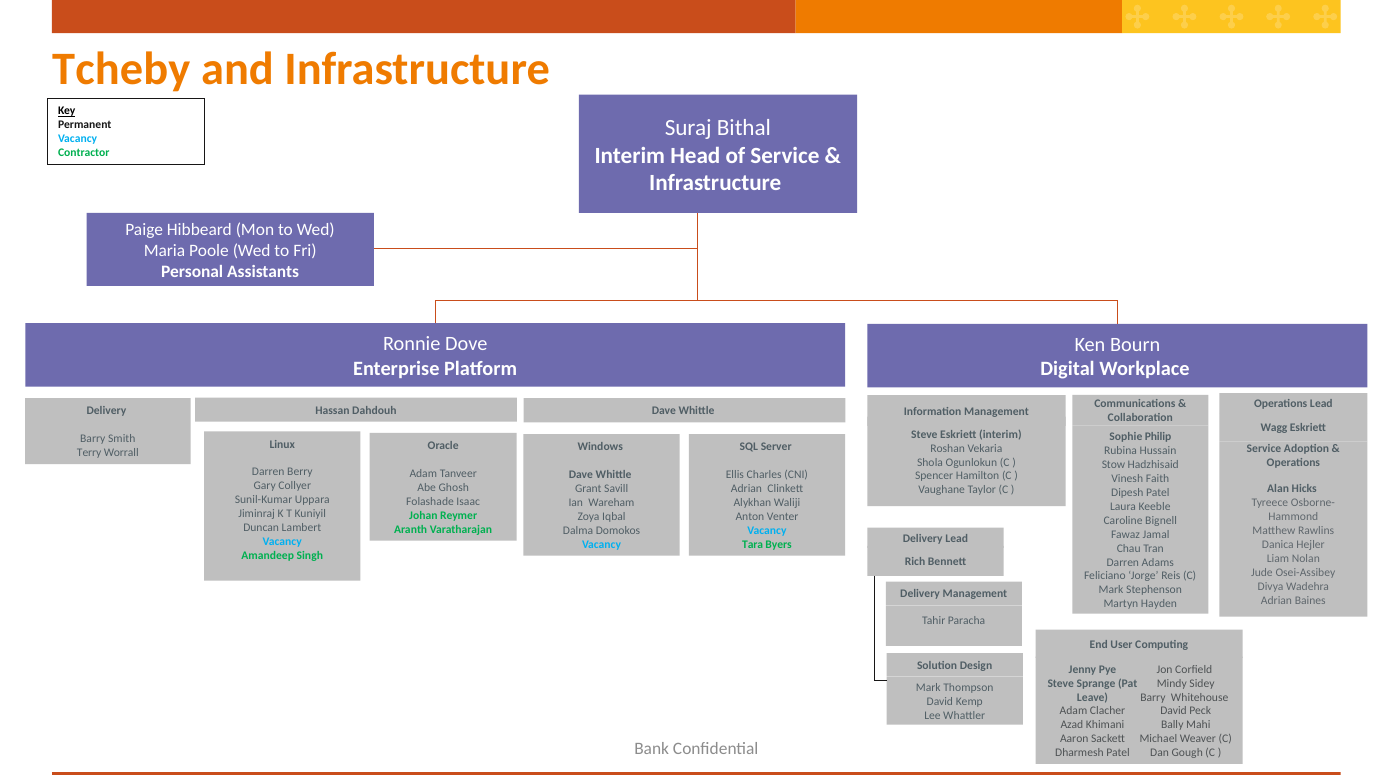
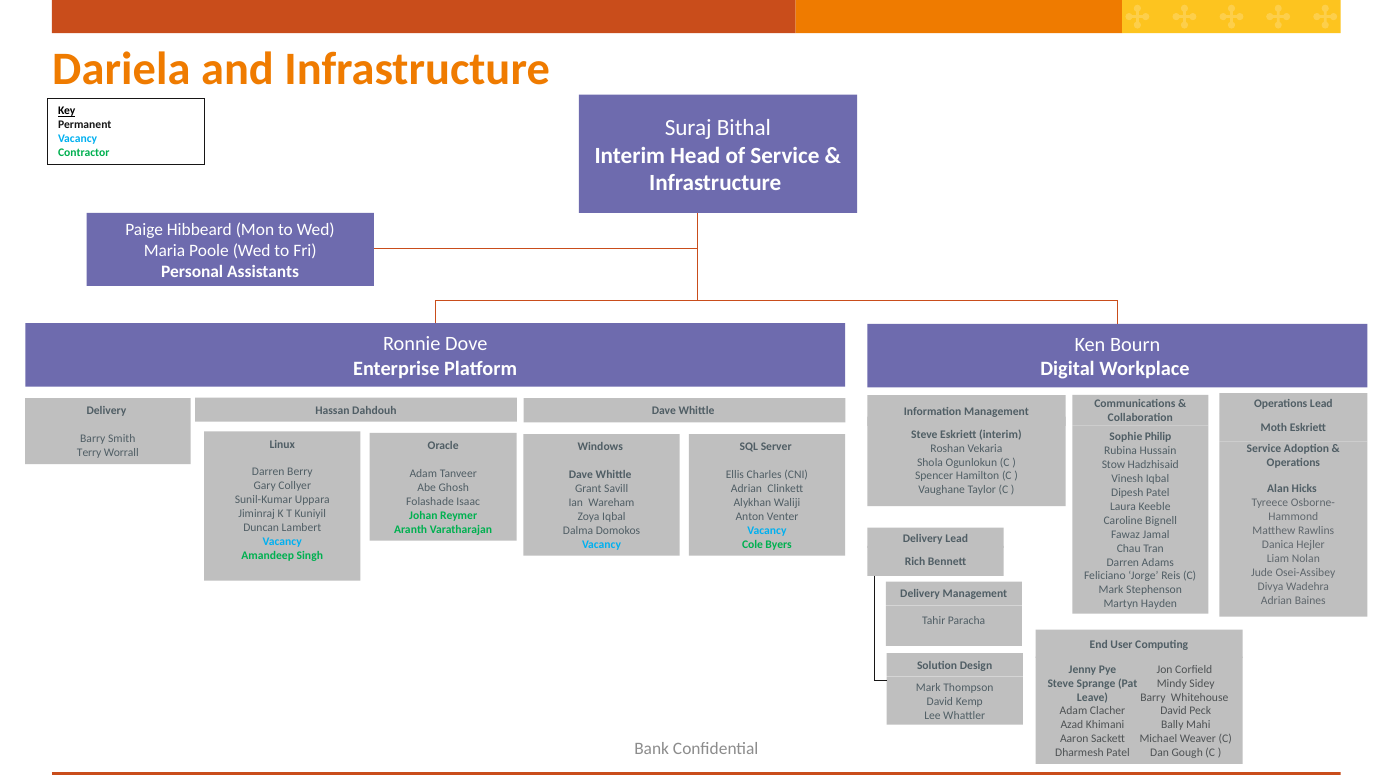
Tcheby: Tcheby -> Dariela (121, 69)
Wagg: Wagg -> Moth (1274, 428)
Vinesh Faith: Faith -> Iqbal (1158, 479)
Tara: Tara -> Cole (753, 544)
